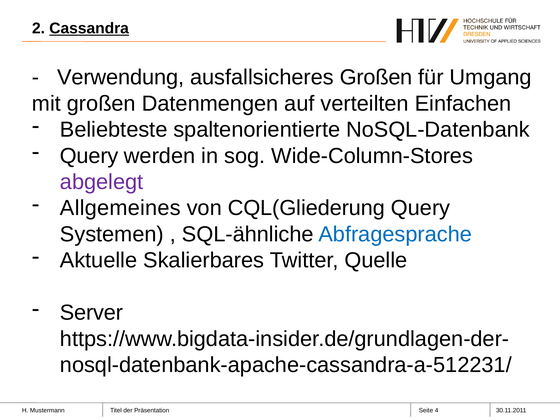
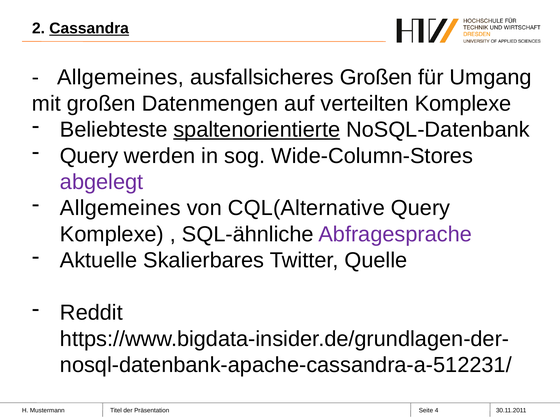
Verwendung: Verwendung -> Allgemeines (121, 77)
verteilten Einfachen: Einfachen -> Komplexe (463, 104)
spaltenorientierte underline: none -> present (257, 130)
CQL(Gliederung: CQL(Gliederung -> CQL(Alternative (306, 208)
Systemen: Systemen -> Komplexe (112, 234)
Abfragesprache colour: blue -> purple (395, 234)
Server: Server -> Reddit (91, 313)
